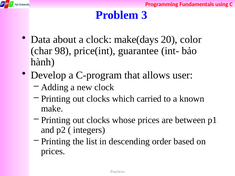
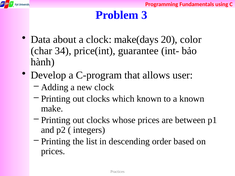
98: 98 -> 34 (63, 51)
which carried: carried -> known (149, 99)
